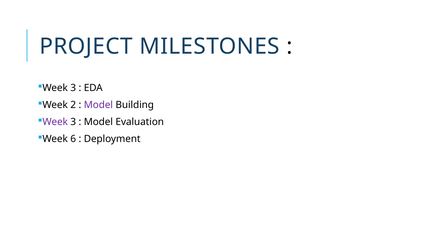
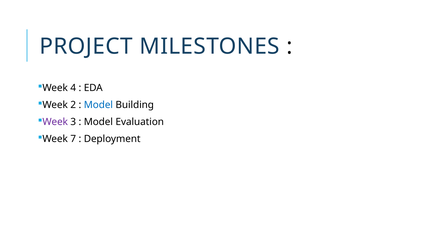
3: 3 -> 4 (73, 88)
Model colour: purple -> blue (98, 105)
6: 6 -> 7 (73, 139)
